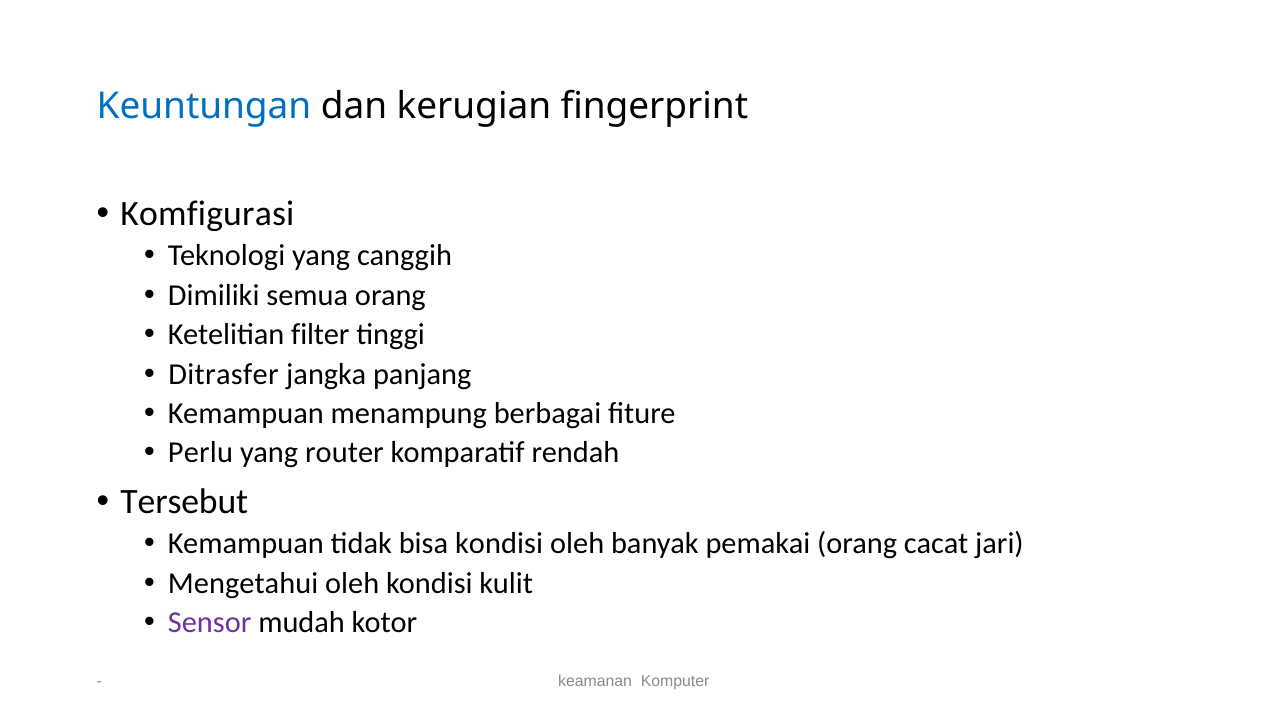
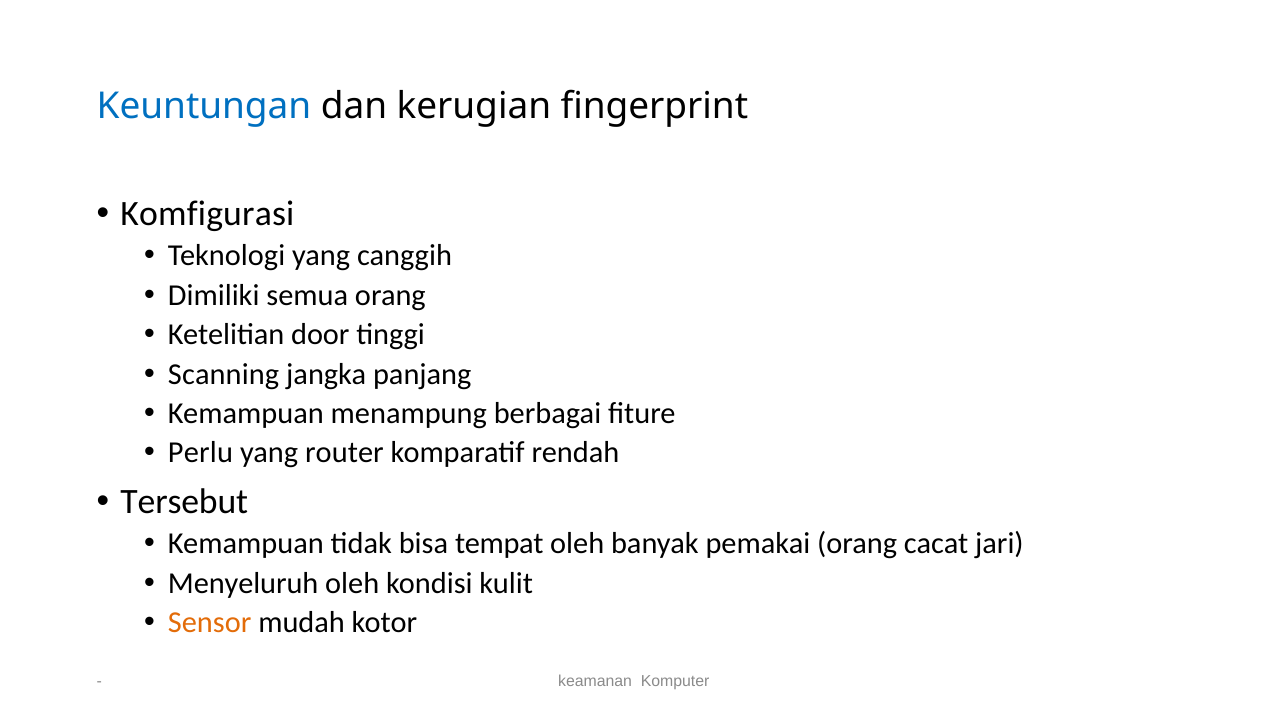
filter: filter -> door (320, 335)
Ditrasfer: Ditrasfer -> Scanning (224, 374)
bisa kondisi: kondisi -> tempat (499, 544)
Mengetahui: Mengetahui -> Menyeluruh (243, 583)
Sensor colour: purple -> orange (210, 623)
